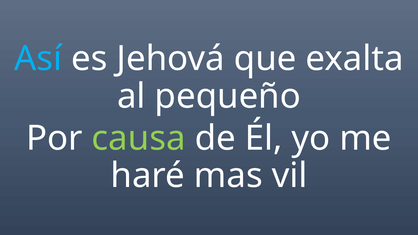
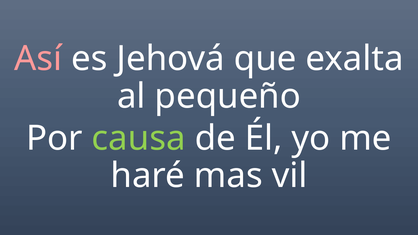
Así colour: light blue -> pink (38, 59)
